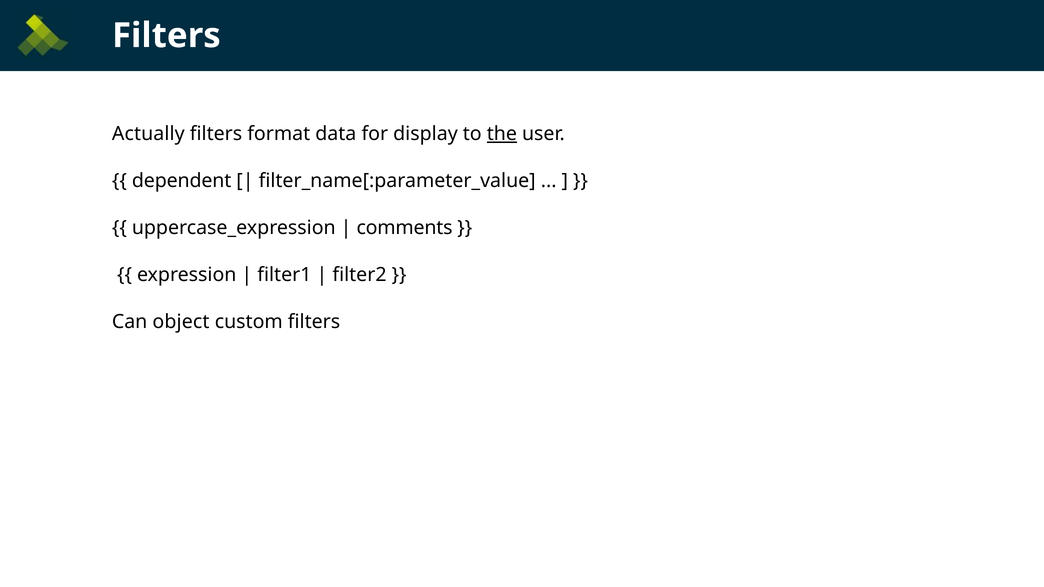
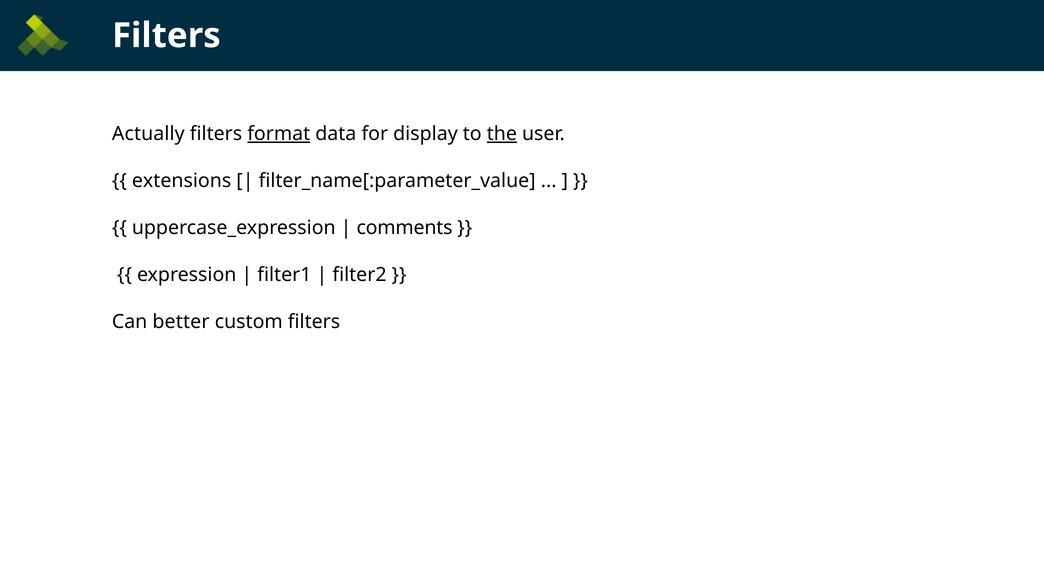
format underline: none -> present (279, 134)
dependent: dependent -> extensions (182, 181)
object: object -> better (181, 322)
